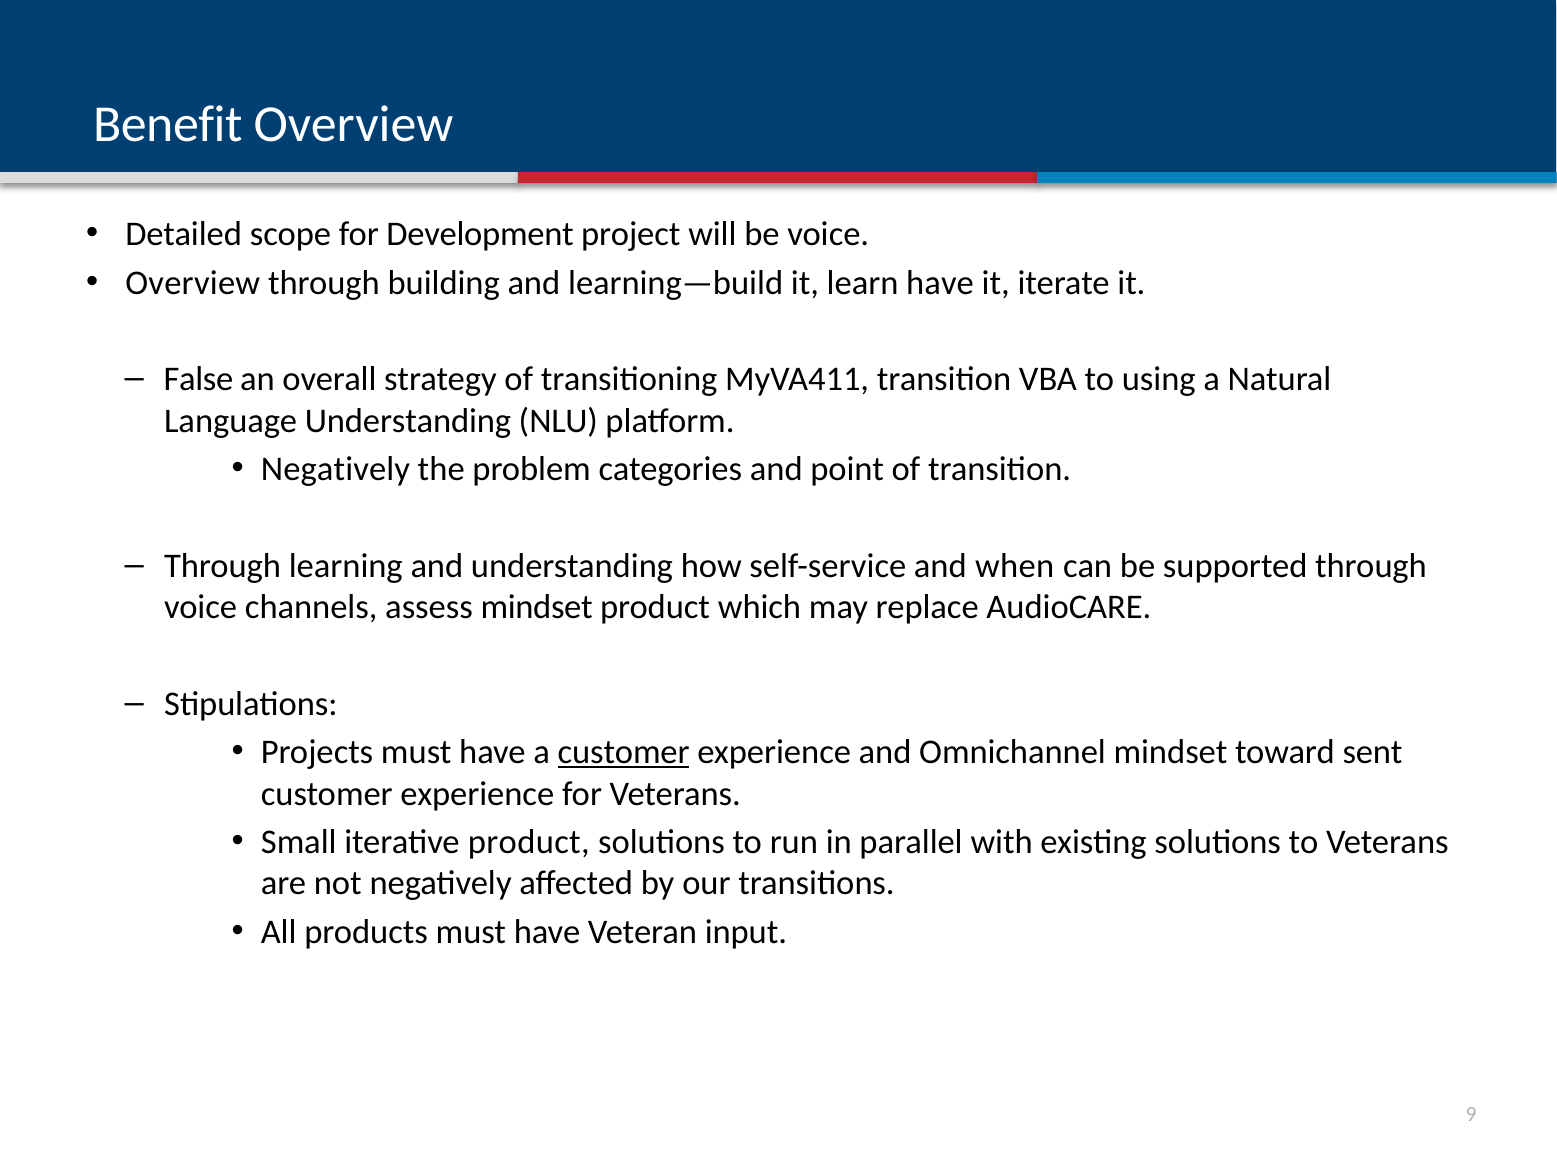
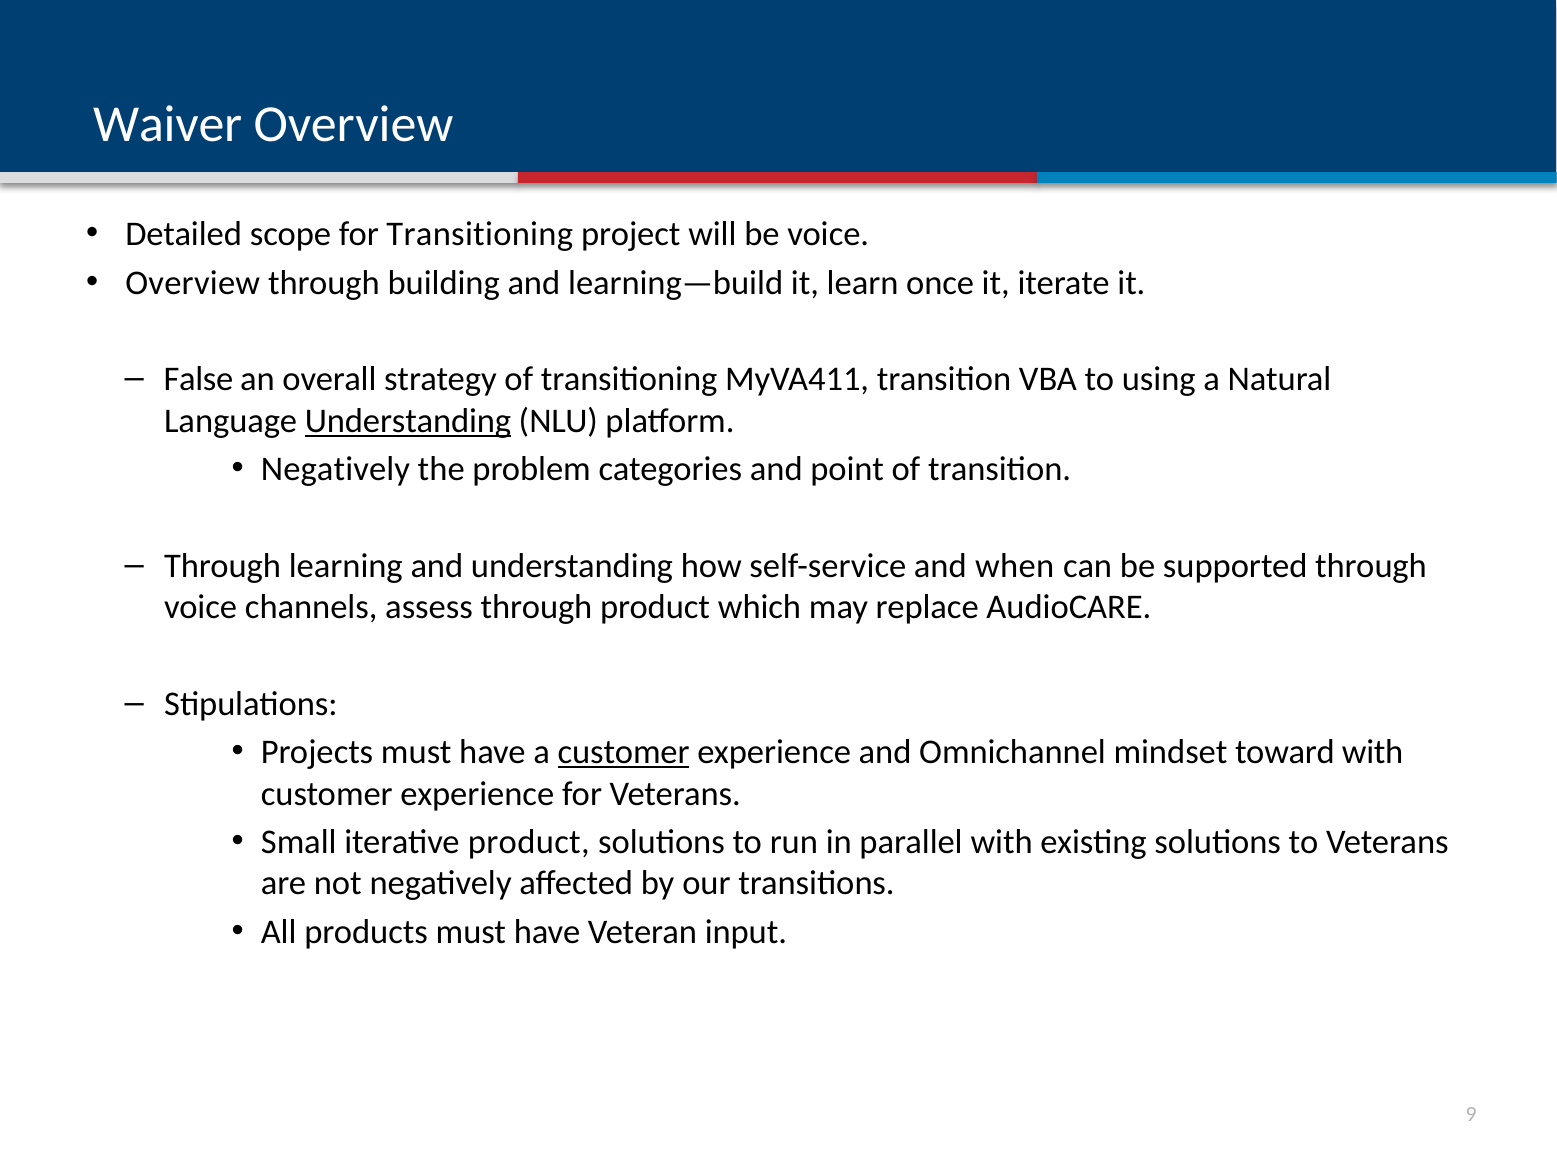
Benefit: Benefit -> Waiver (168, 124)
for Development: Development -> Transitioning (480, 235)
learn have: have -> once (940, 283)
Understanding underline: none -> present (408, 421)
assess mindset: mindset -> through (536, 608)
toward sent: sent -> with (1373, 753)
